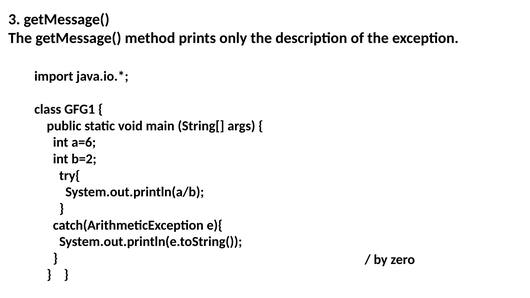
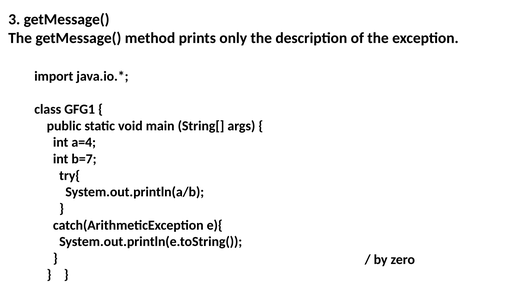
a=6: a=6 -> a=4 (84, 142)
b=2: b=2 -> b=7 (84, 159)
